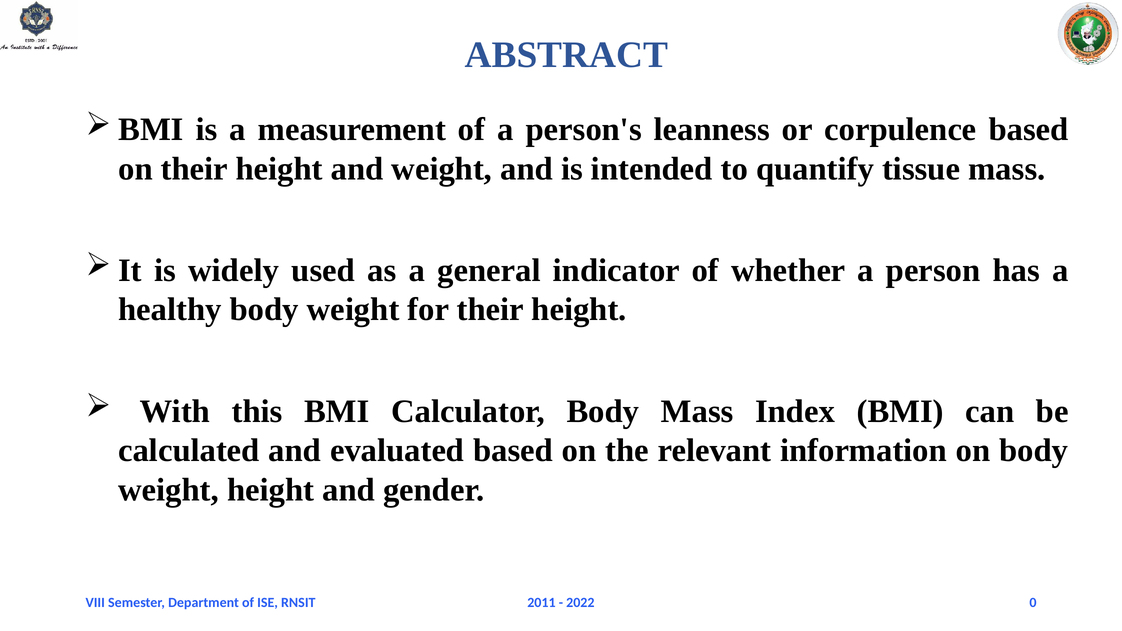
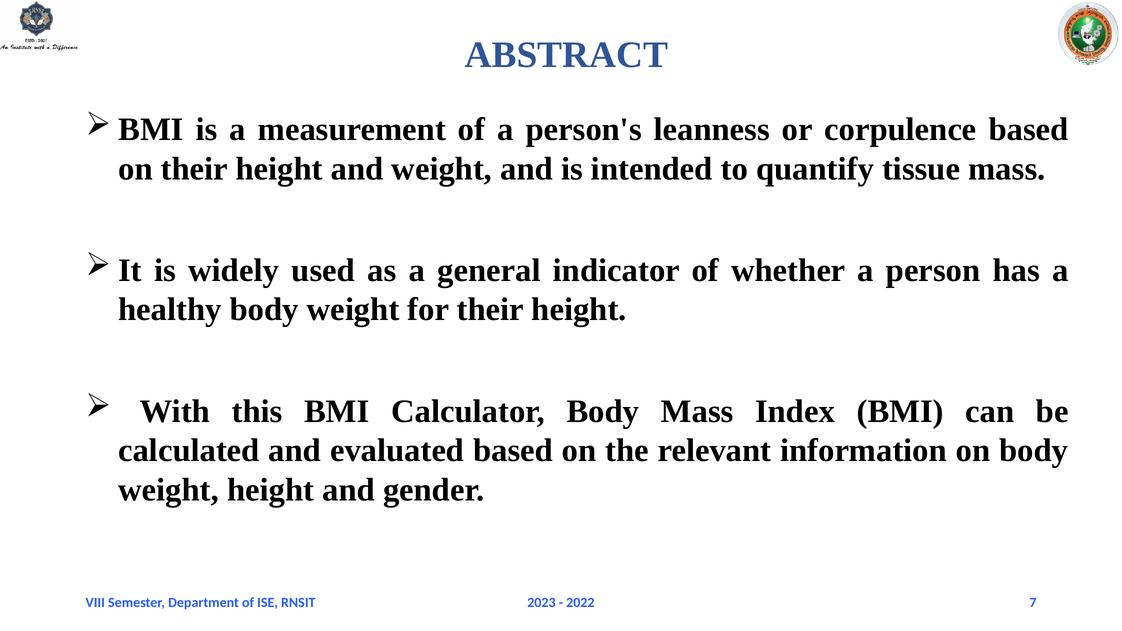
2011: 2011 -> 2023 (541, 603)
0: 0 -> 7 (1033, 603)
